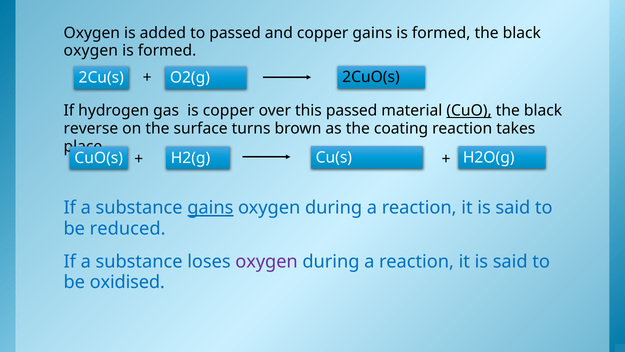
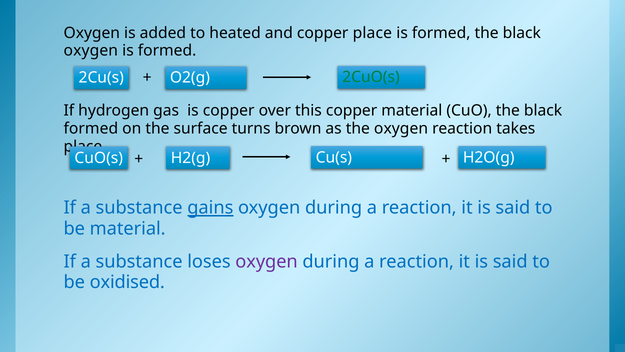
to passed: passed -> heated (235, 33)
copper gains: gains -> place (372, 33)
2CuO(s colour: black -> green (371, 77)
this passed: passed -> copper (352, 111)
CuO underline: present -> none (469, 111)
reverse: reverse -> formed (91, 129)
the coating: coating -> oxygen (401, 129)
be reduced: reduced -> material (128, 228)
